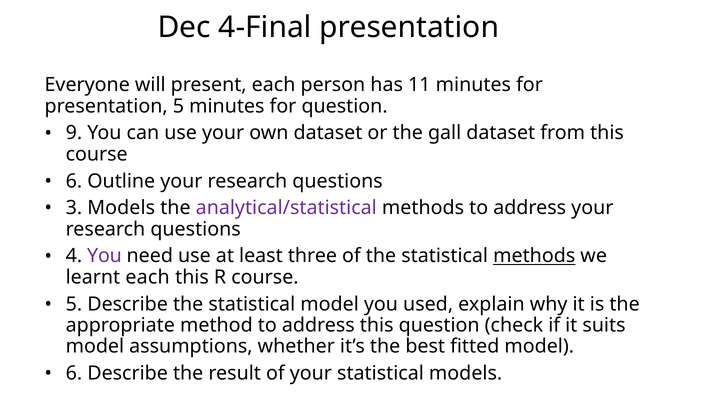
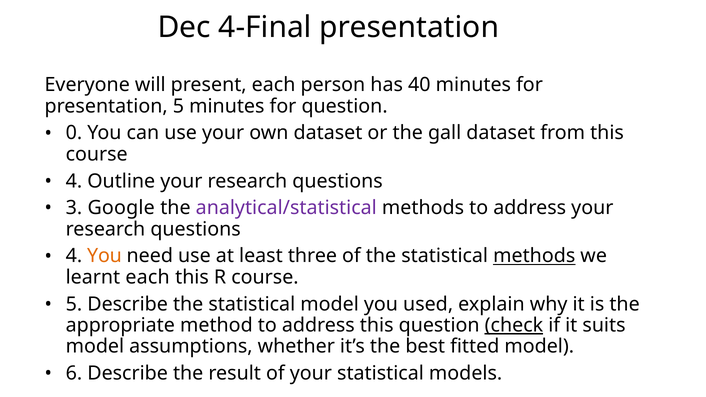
11: 11 -> 40 (419, 85)
9: 9 -> 0 (74, 133)
6: 6 -> 4 (74, 181)
3 Models: Models -> Google (121, 208)
You colour: purple -> orange (104, 256)
check underline: none -> present (514, 325)
